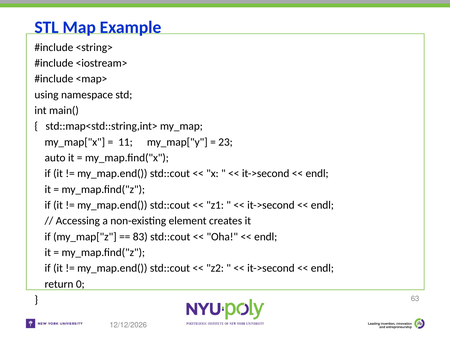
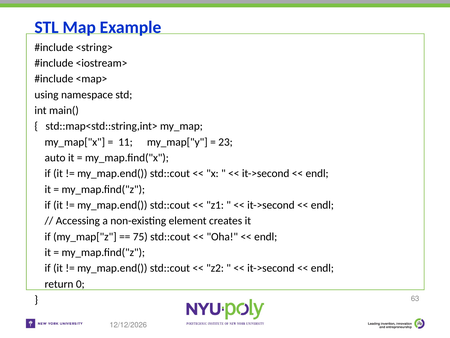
83: 83 -> 75 (140, 236)
